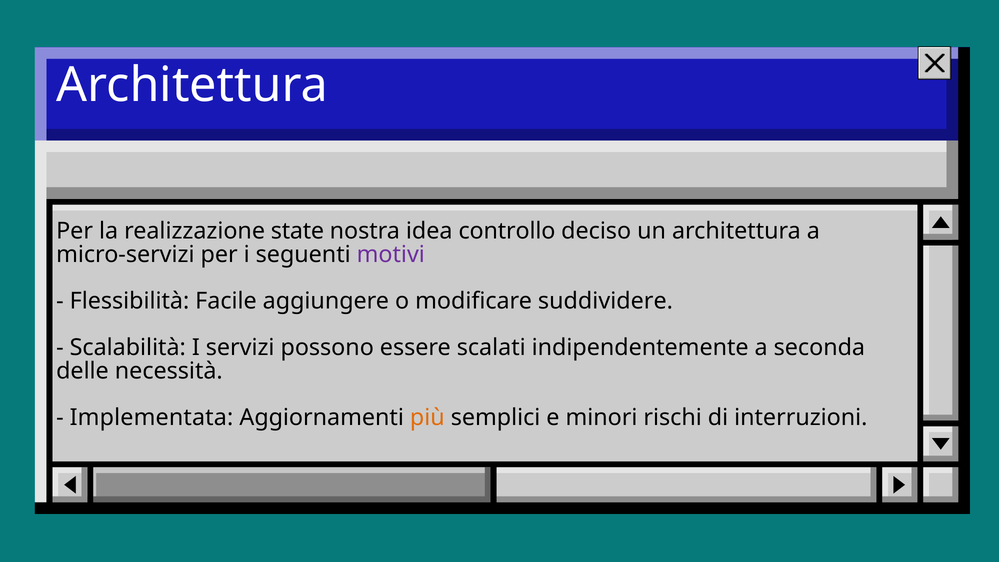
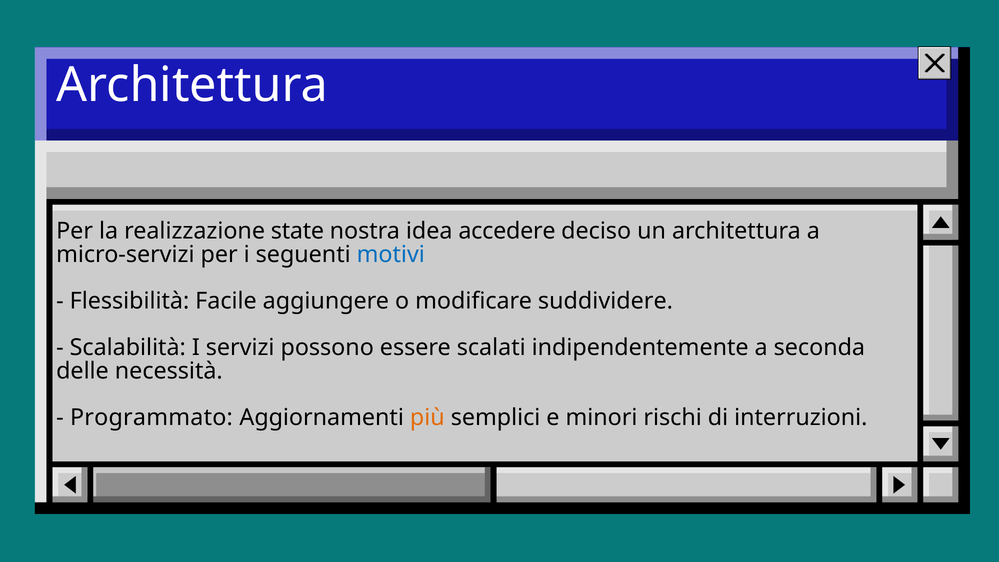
controllo: controllo -> accedere (507, 231)
motivi colour: purple -> blue (391, 254)
Implementata: Implementata -> Programmato (151, 418)
